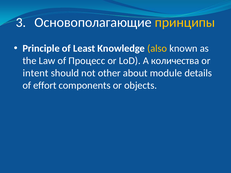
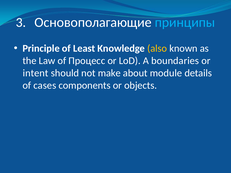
принципы colour: yellow -> light blue (185, 22)
количества: количества -> boundaries (175, 61)
other: other -> make (109, 73)
effort: effort -> cases (45, 85)
